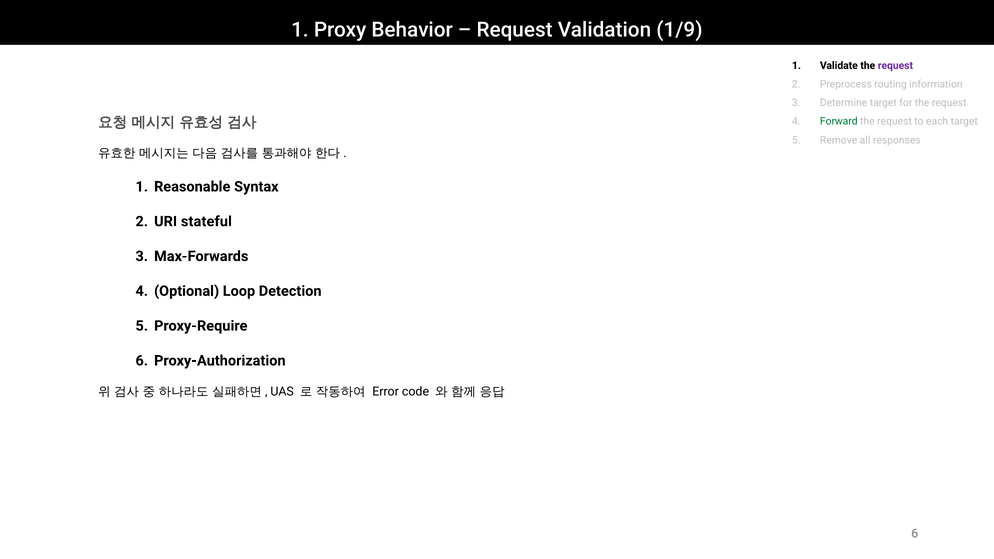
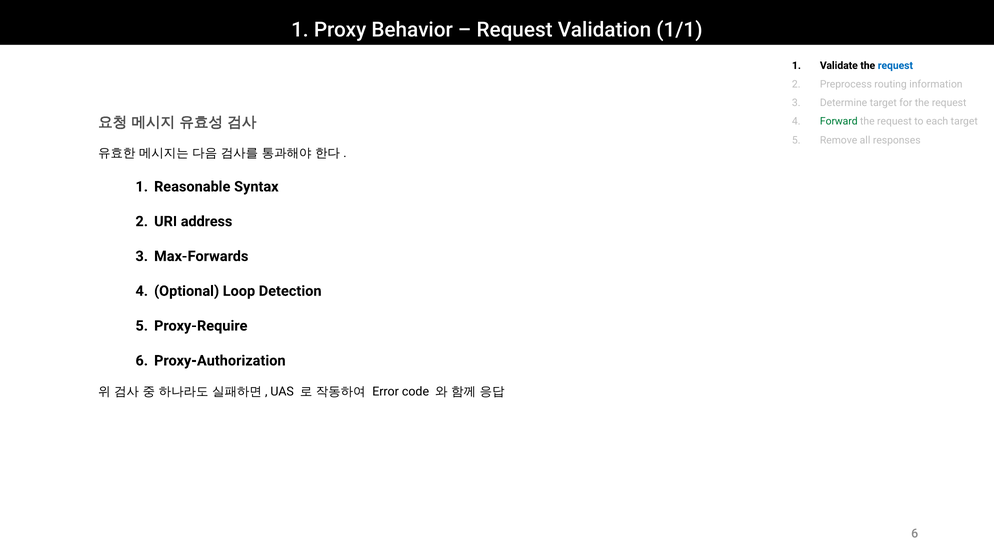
1/9: 1/9 -> 1/1 (679, 30)
request colour: purple -> blue (895, 66)
stateful: stateful -> address (207, 221)
